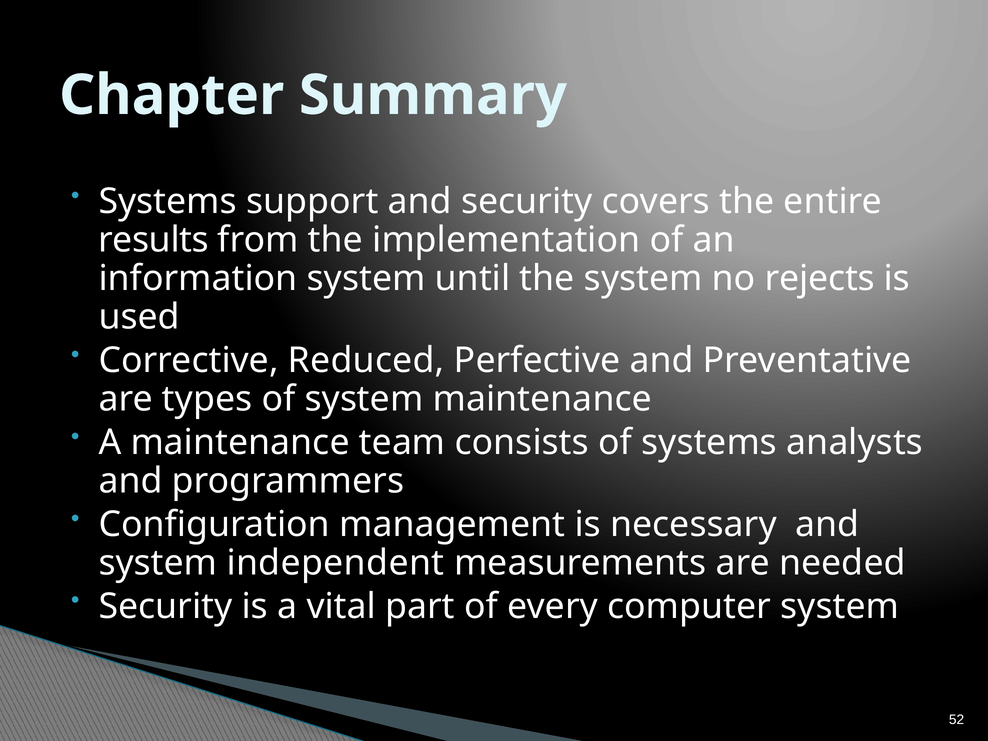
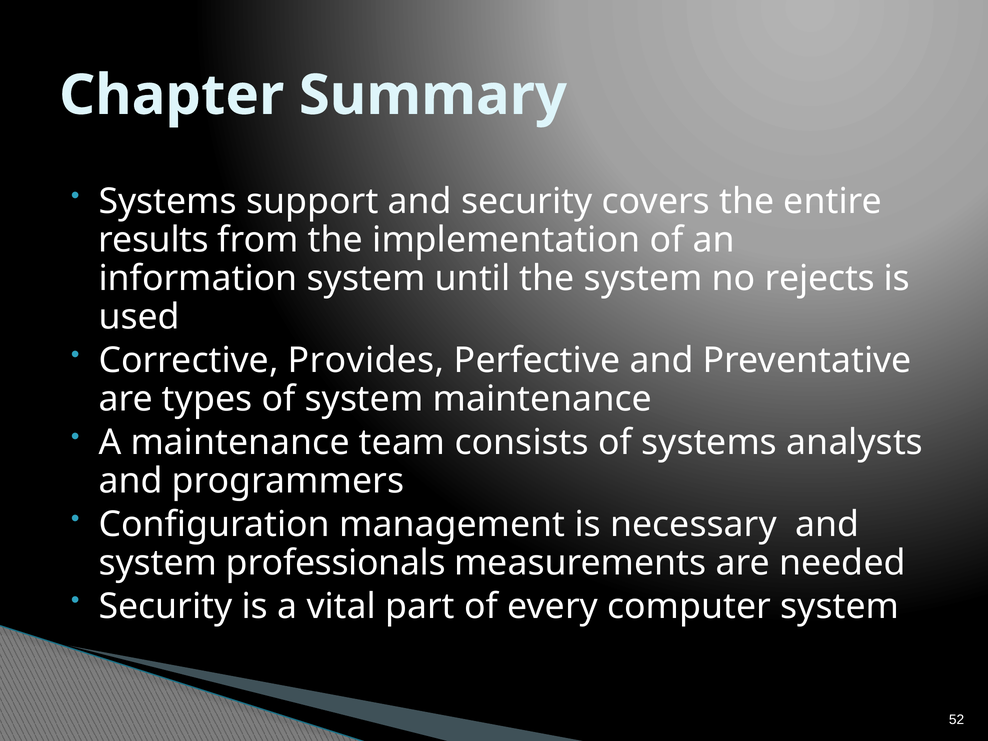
Reduced: Reduced -> Provides (366, 361)
independent: independent -> professionals (336, 563)
